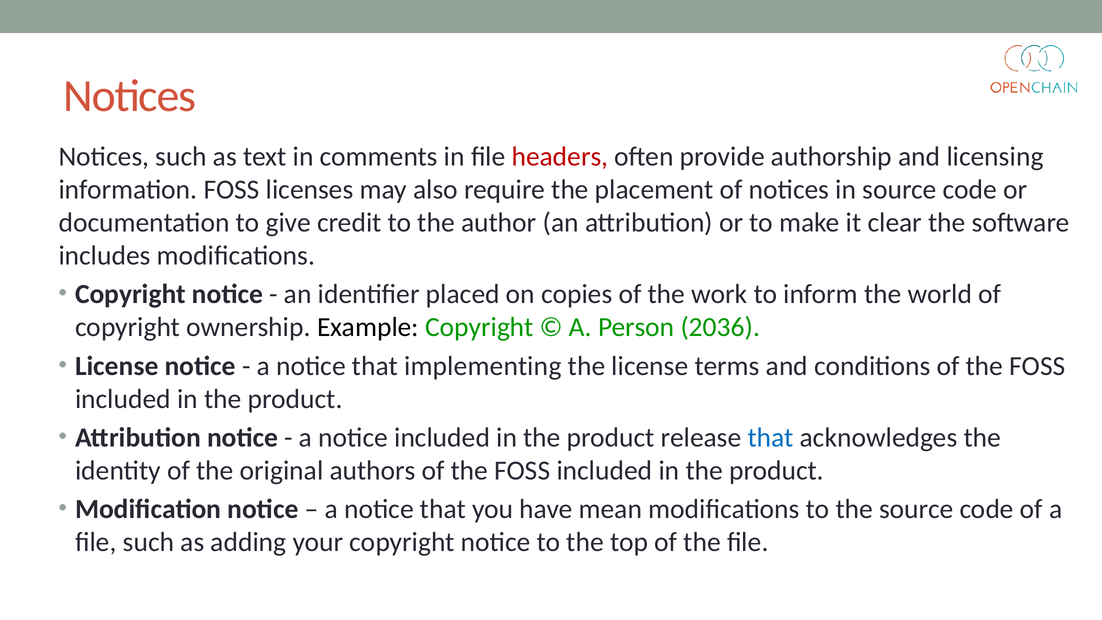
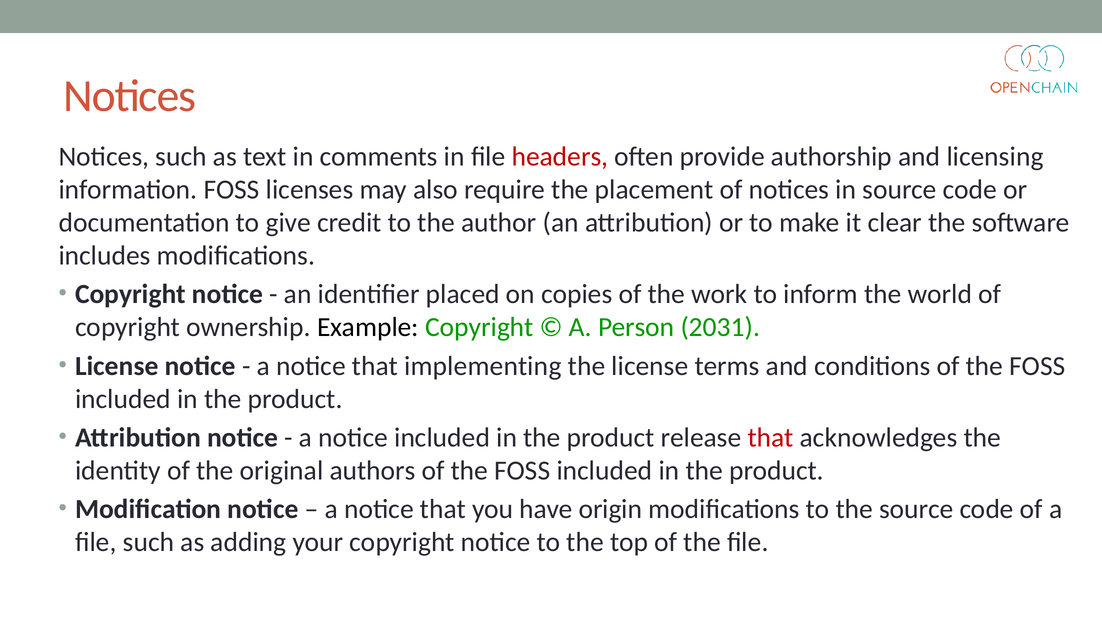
2036: 2036 -> 2031 (720, 327)
that colour: blue -> red (771, 438)
mean: mean -> origin (610, 509)
